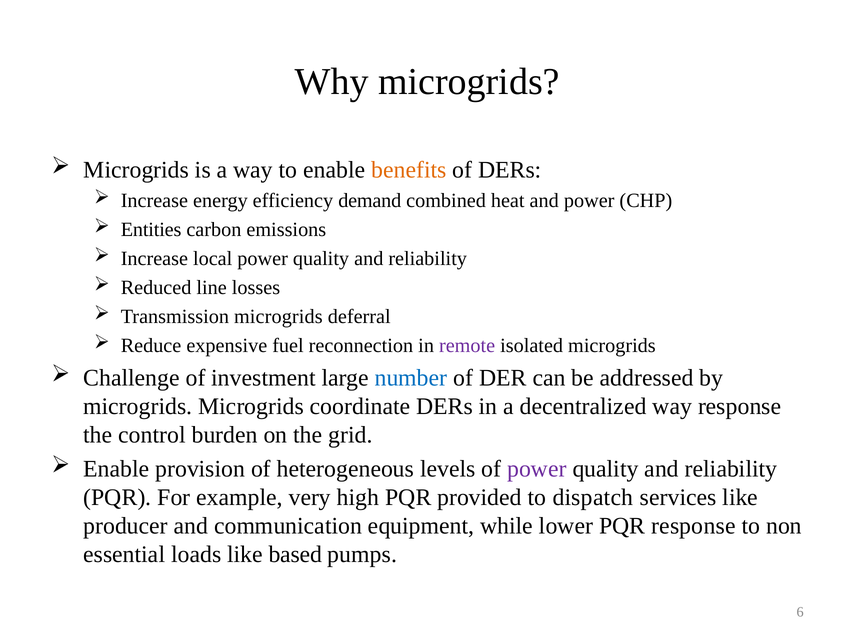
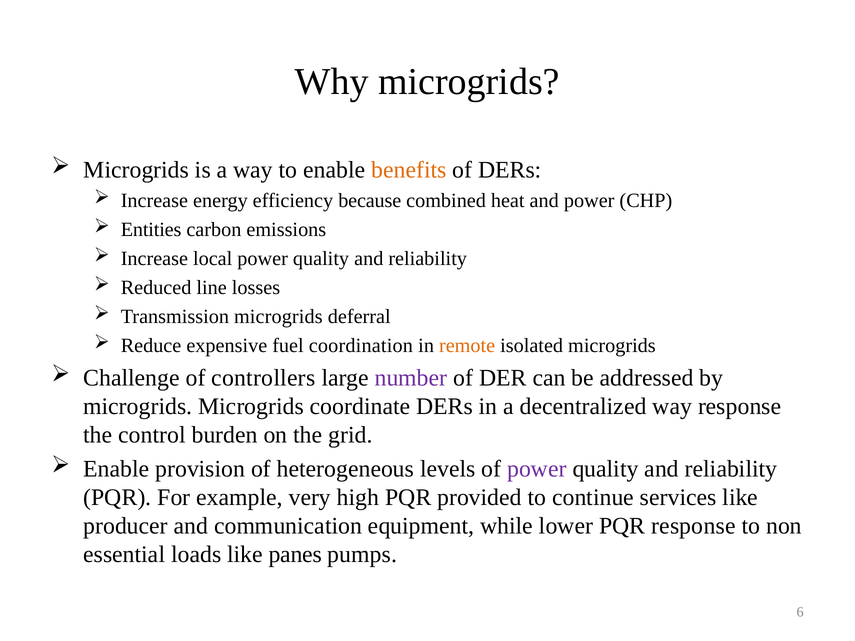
demand: demand -> because (370, 201)
reconnection: reconnection -> coordination (361, 346)
remote colour: purple -> orange (467, 346)
investment: investment -> controllers (263, 378)
number colour: blue -> purple (411, 378)
dispatch: dispatch -> continue (593, 498)
based: based -> panes (295, 555)
